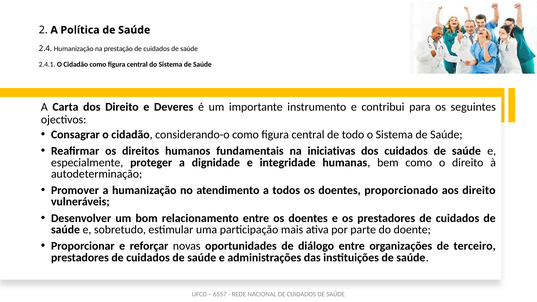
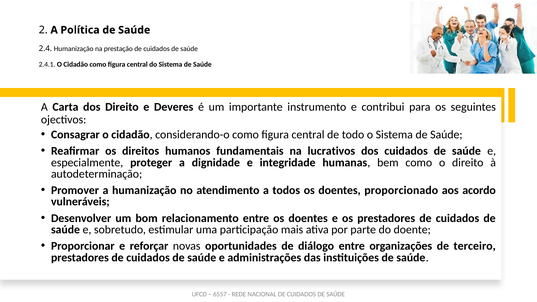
iniciativas: iniciativas -> lucrativos (331, 151)
aos direito: direito -> acordo (479, 190)
